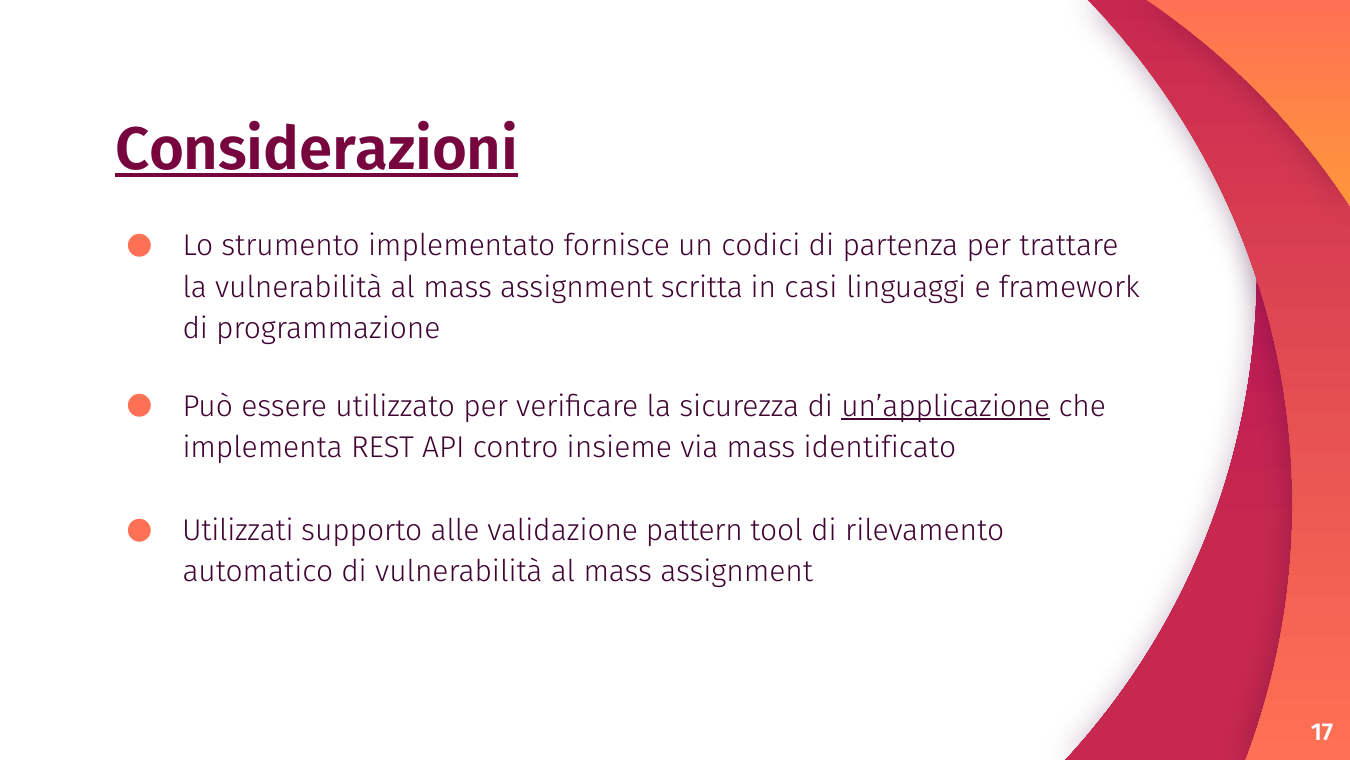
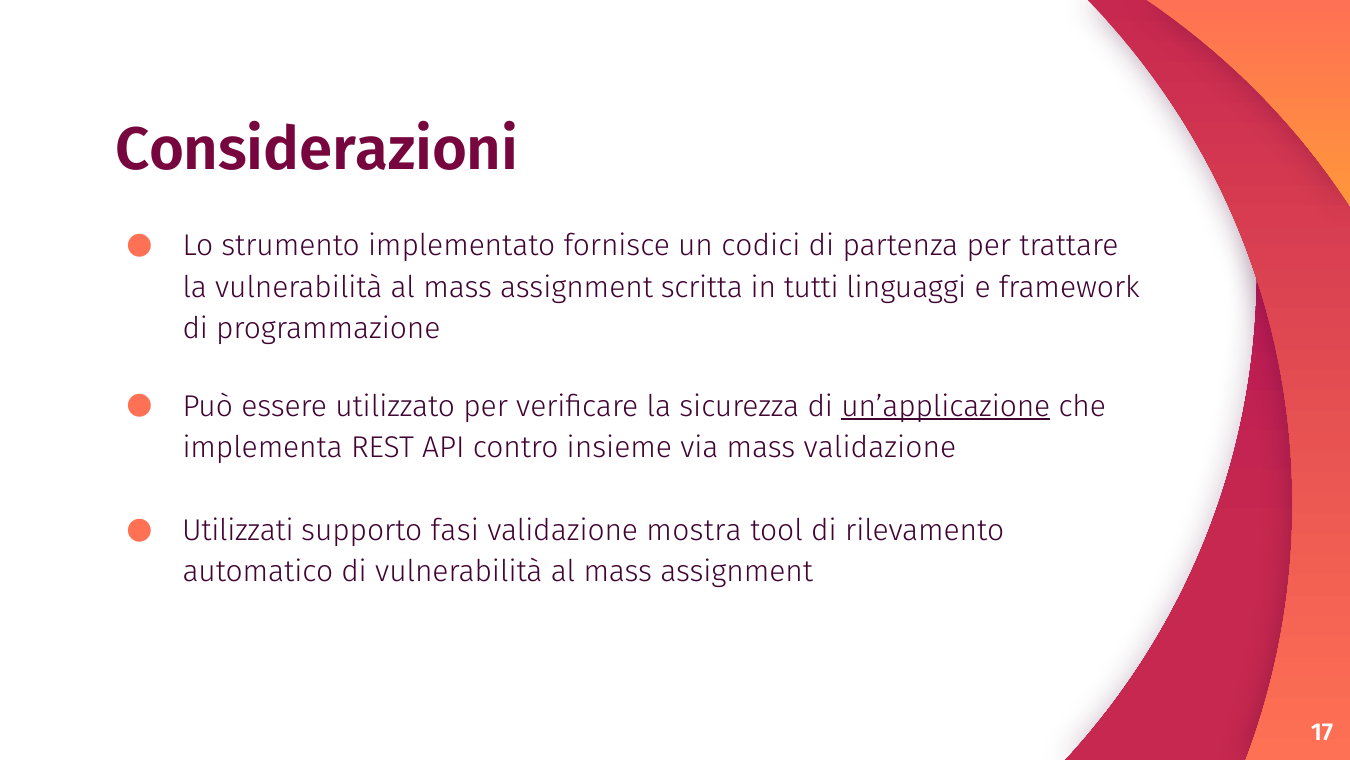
Considerazioni underline: present -> none (317, 149)
casi: casi -> tutti (811, 287)
mass identificato: identificato -> validazione (880, 447)
alle: alle -> fasi (455, 530)
pattern: pattern -> mostra (694, 530)
